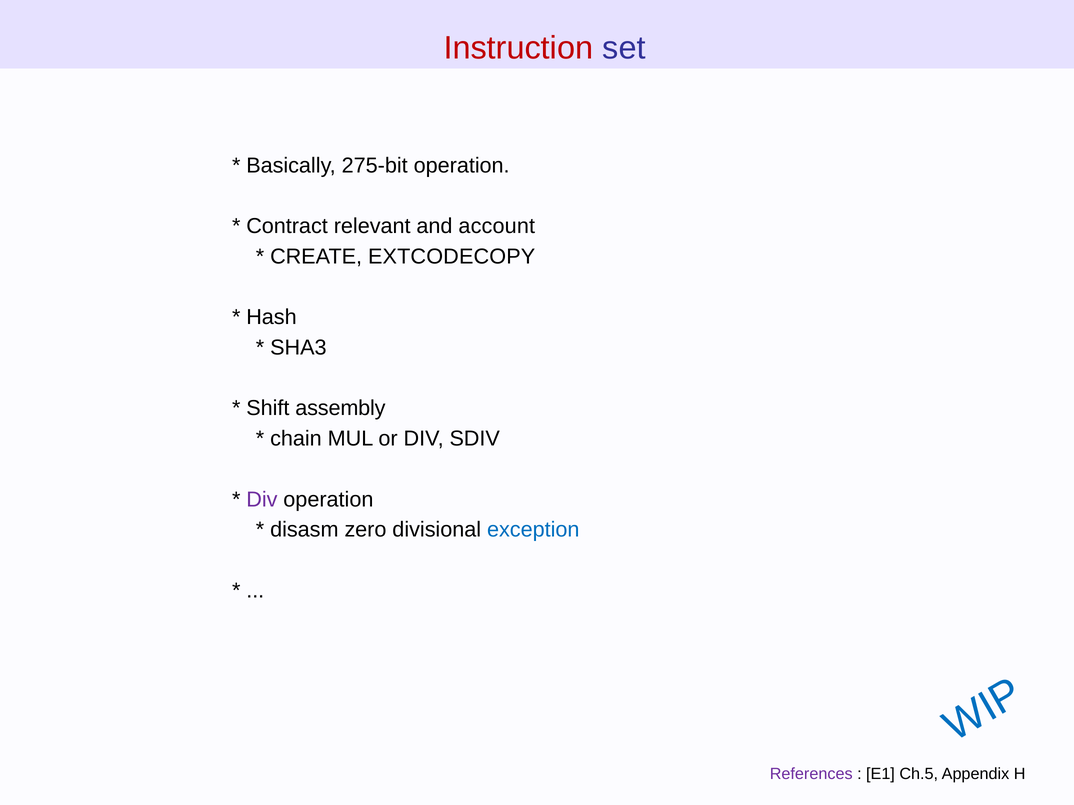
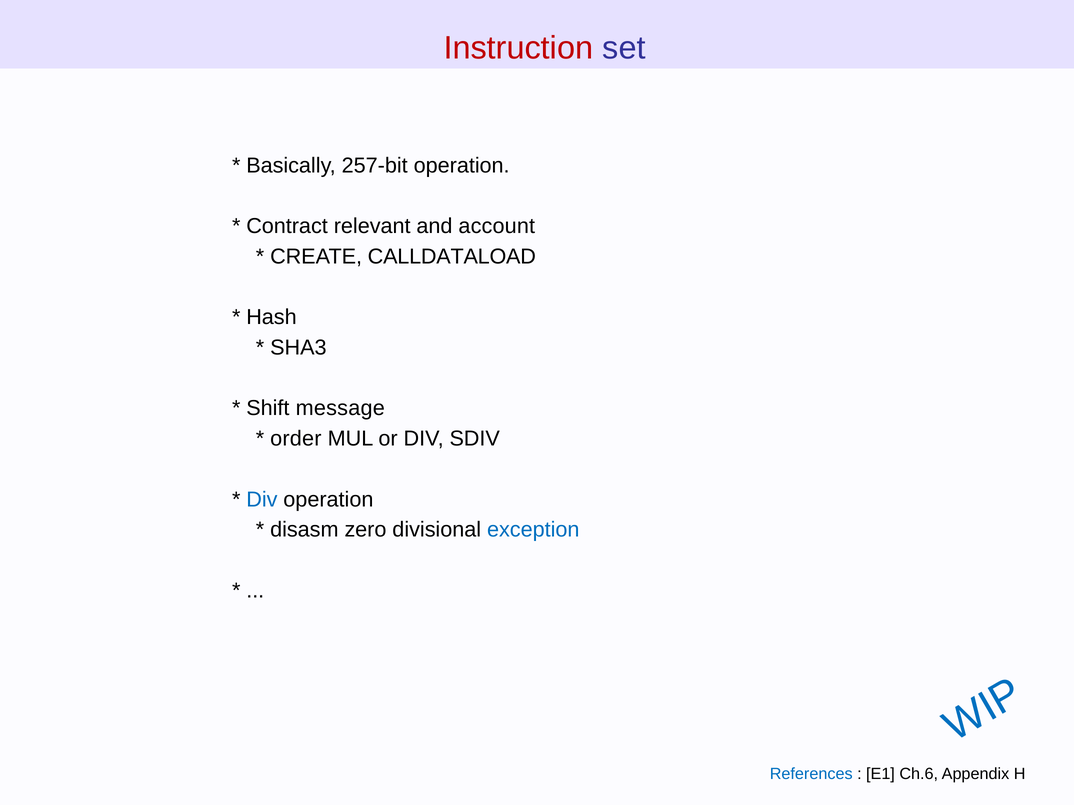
275-bit: 275-bit -> 257-bit (375, 166)
EXTCODECOPY: EXTCODECOPY -> CALLDATALOAD (452, 257)
assembly: assembly -> message (340, 409)
chain: chain -> order (296, 439)
Div colour: purple -> blue (262, 500)
References colour: purple -> blue (811, 774)
Ch.5: Ch.5 -> Ch.6 (919, 774)
